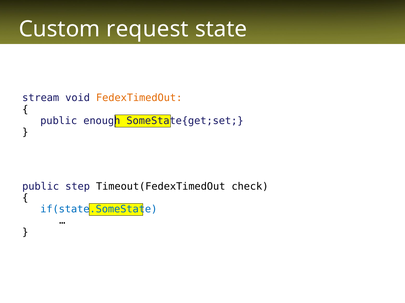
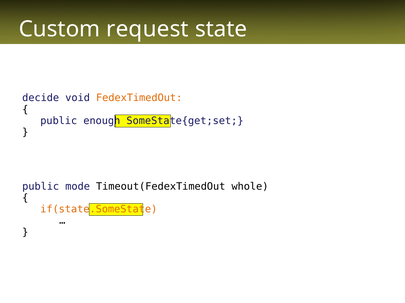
stream: stream -> decide (41, 98)
step: step -> mode (78, 187)
check: check -> whole (250, 187)
if(state.SomeState colour: blue -> orange (99, 210)
